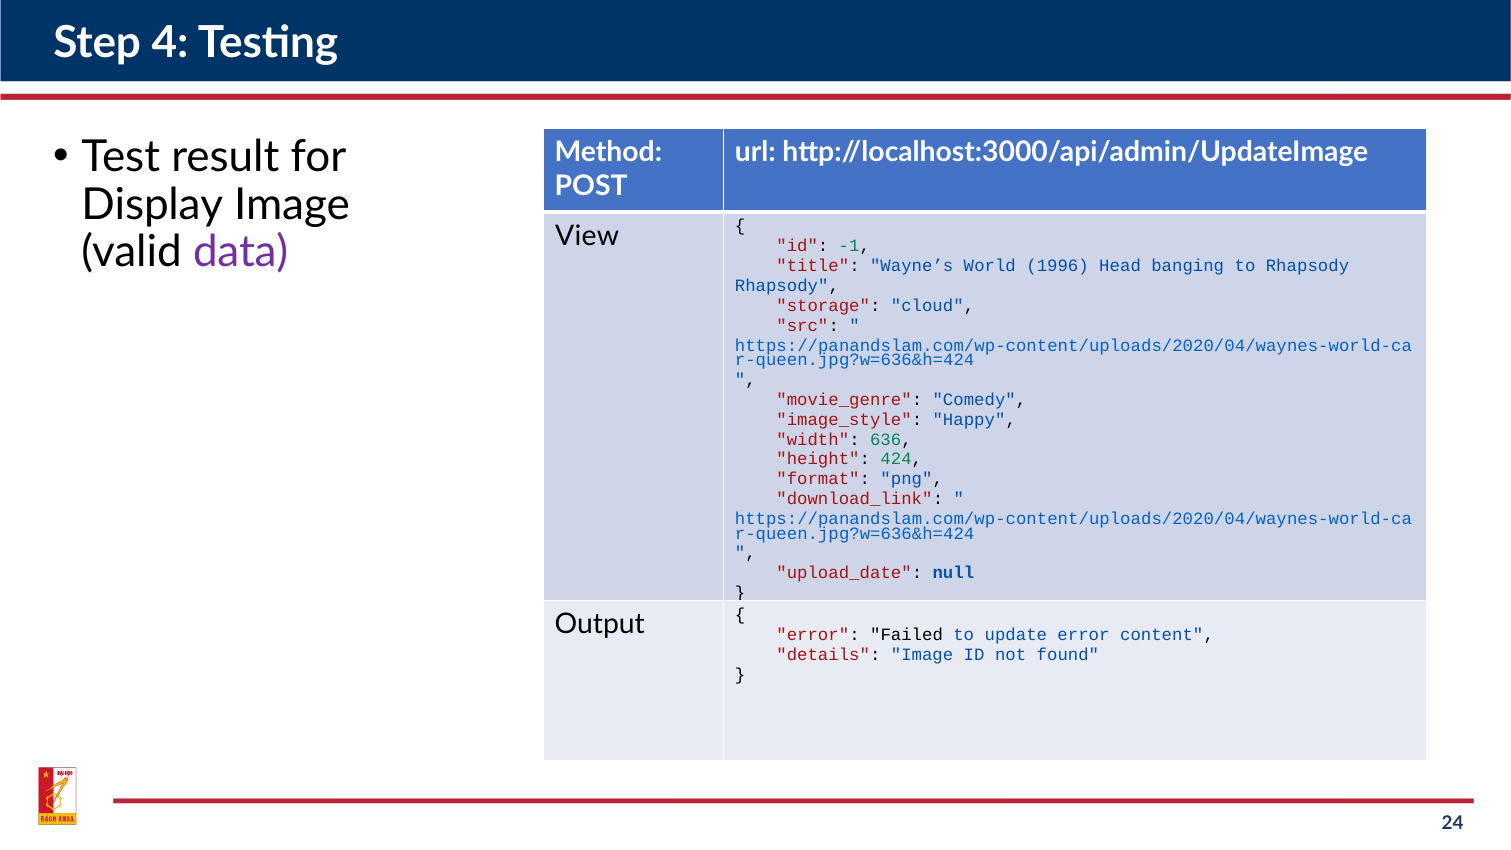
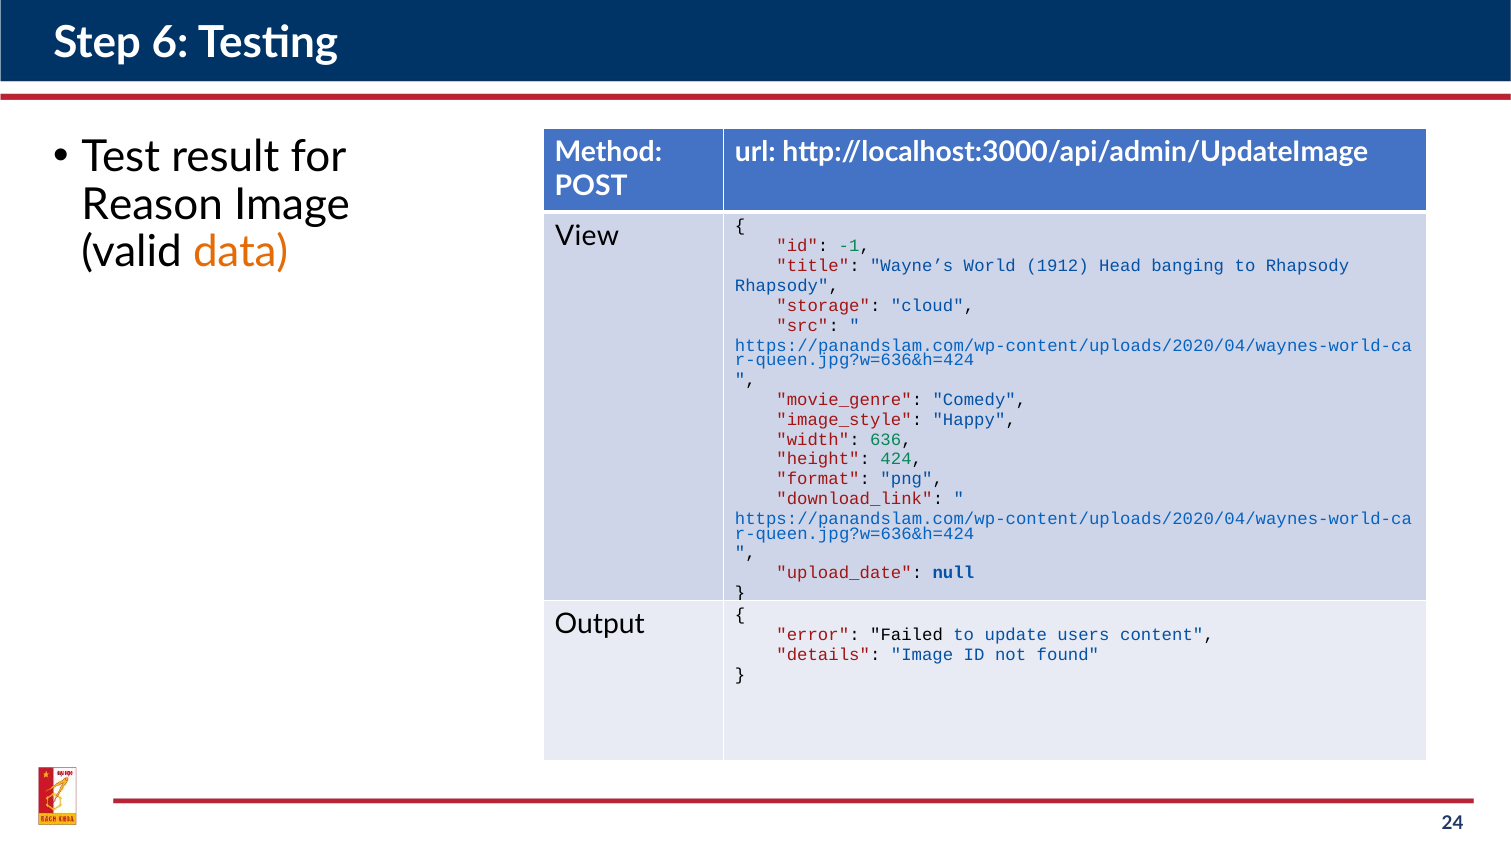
4: 4 -> 6 (170, 43)
Display: Display -> Reason (152, 205)
data colour: purple -> orange (241, 252)
1996: 1996 -> 1912 (1058, 266)
update error: error -> users (1084, 635)
